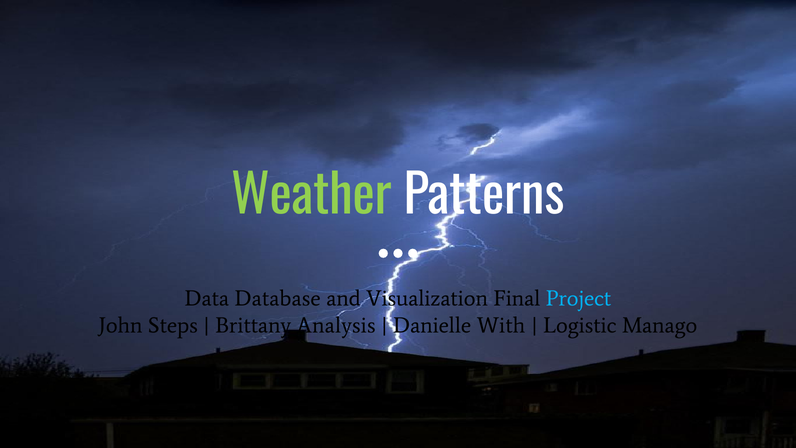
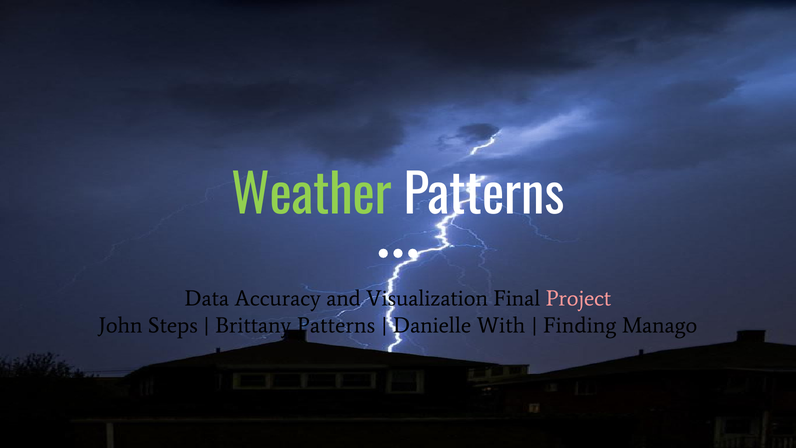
Database: Database -> Accuracy (278, 298)
Project colour: light blue -> pink (578, 298)
Brittany Analysis: Analysis -> Patterns (336, 325)
Logistic: Logistic -> Finding (580, 325)
